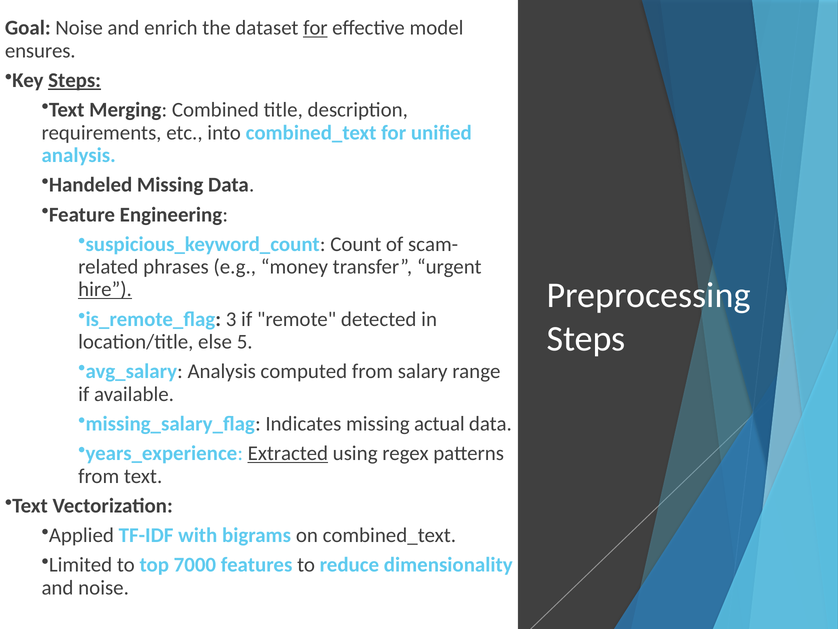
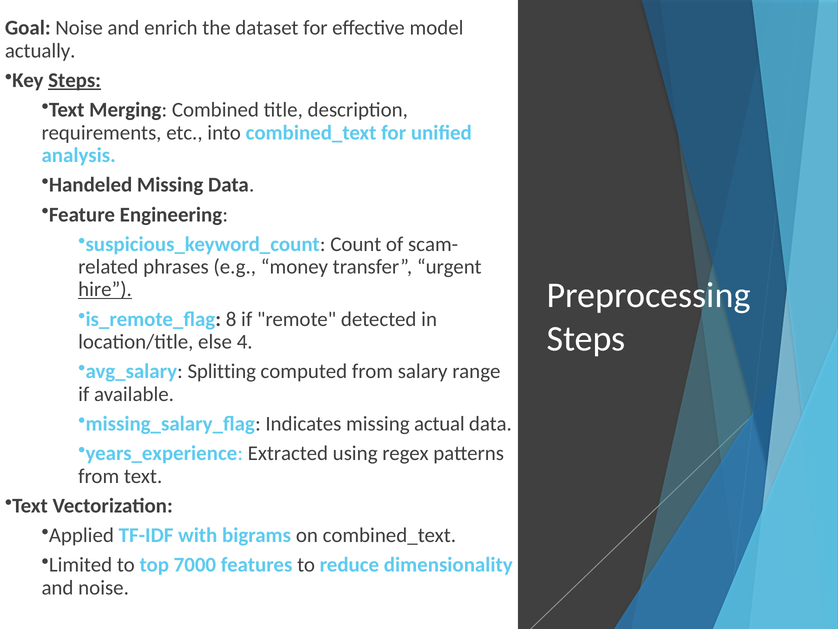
for underline: present -> none (315, 28)
ensures: ensures -> actually (40, 51)
3: 3 -> 8 (231, 319)
5: 5 -> 4 (245, 342)
avg_salary Analysis: Analysis -> Splitting (222, 371)
Extracted underline: present -> none (288, 453)
